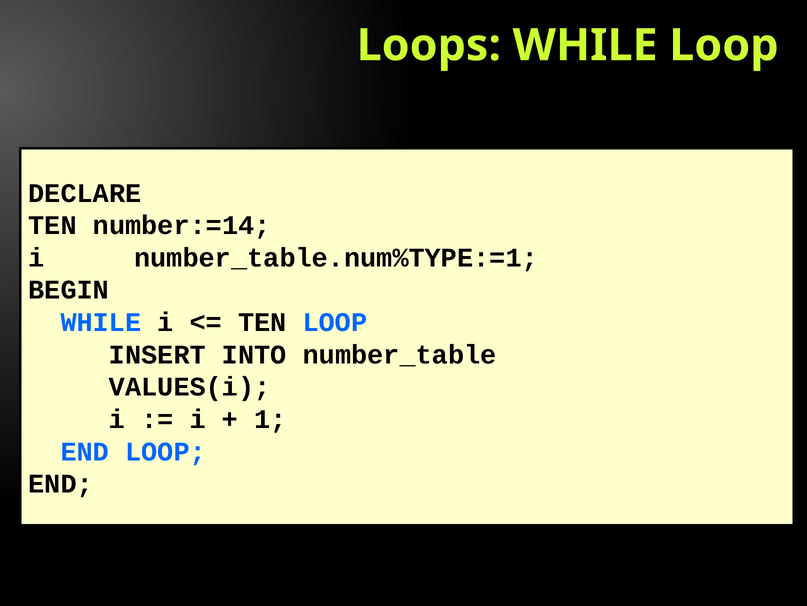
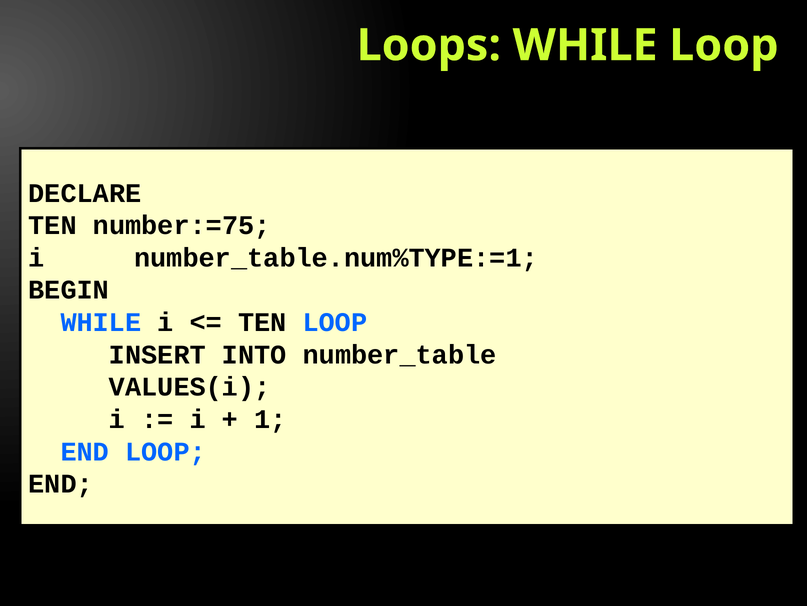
number:=14: number:=14 -> number:=75 (182, 225)
